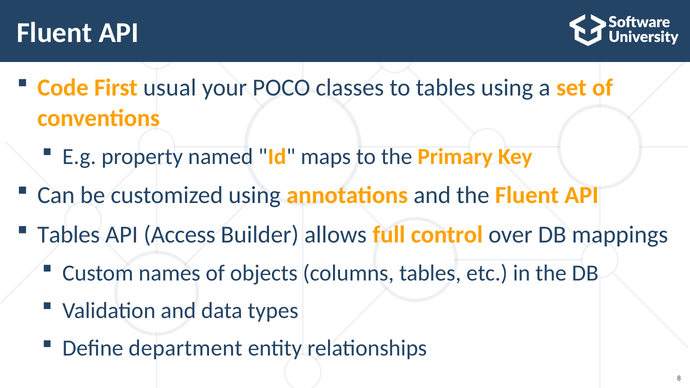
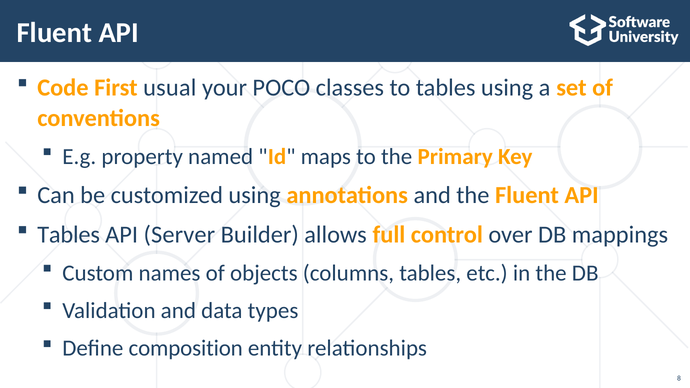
Access: Access -> Server (179, 235)
department: department -> composition (186, 348)
